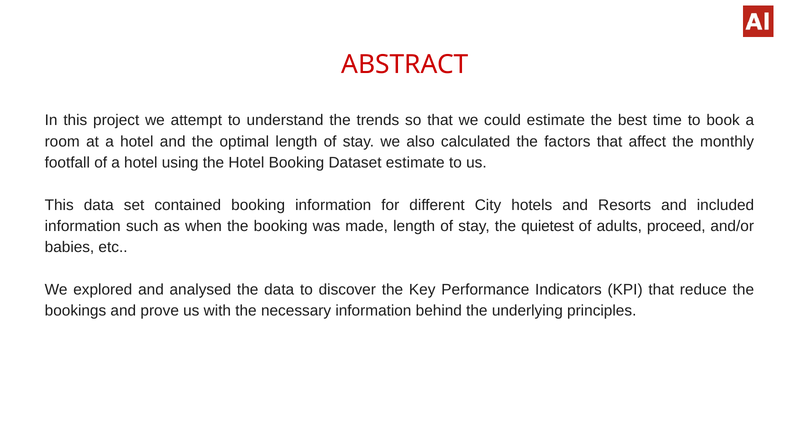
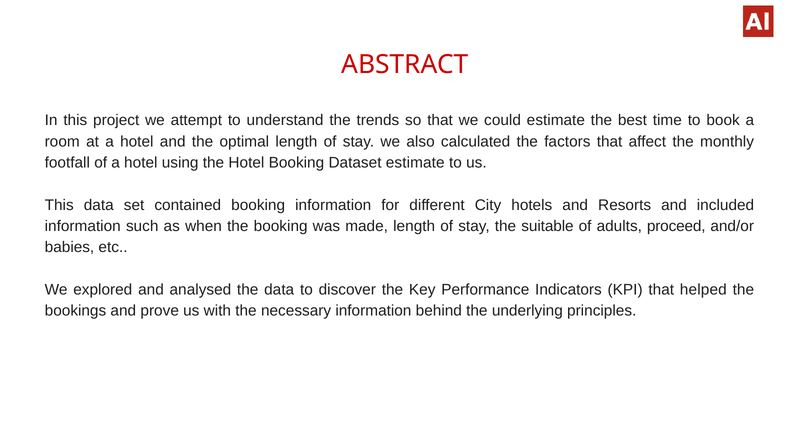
quietest: quietest -> suitable (548, 226)
reduce: reduce -> helped (703, 290)
